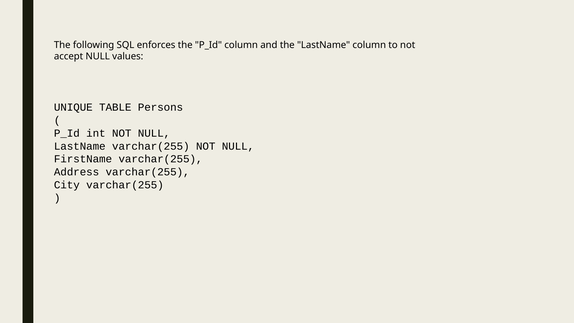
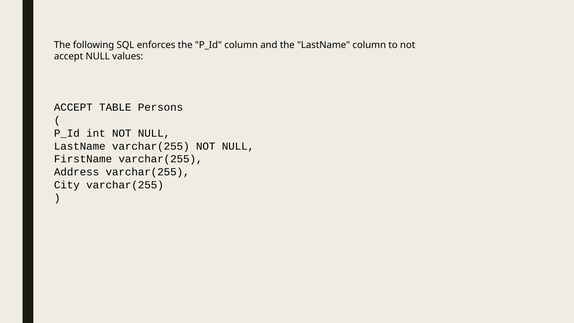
UNIQUE: UNIQUE -> ACCEPT (73, 107)
